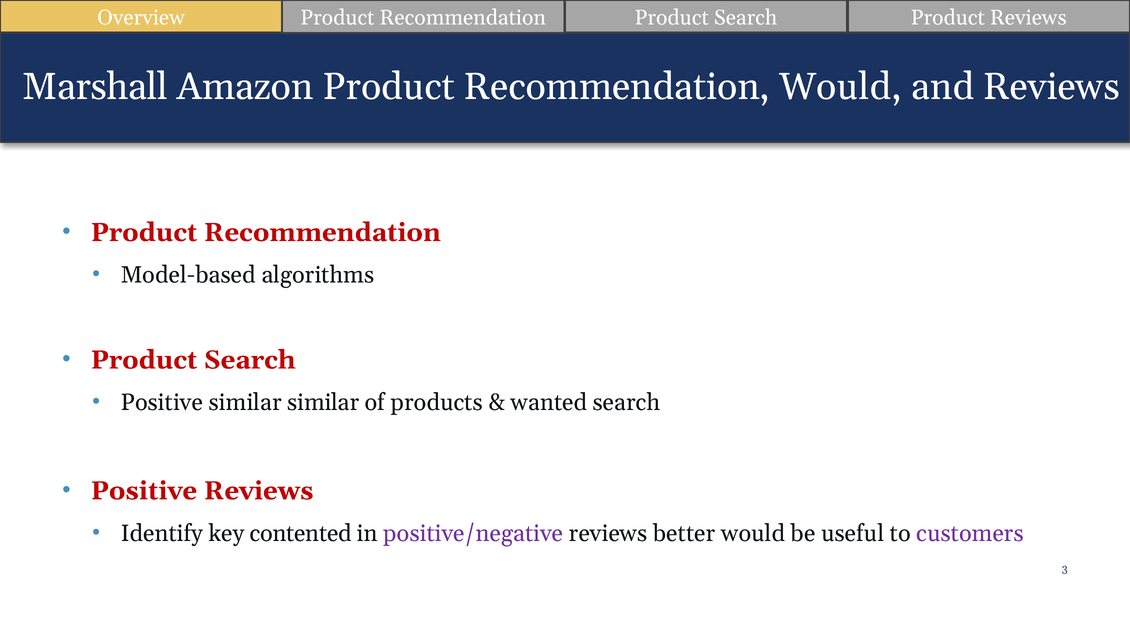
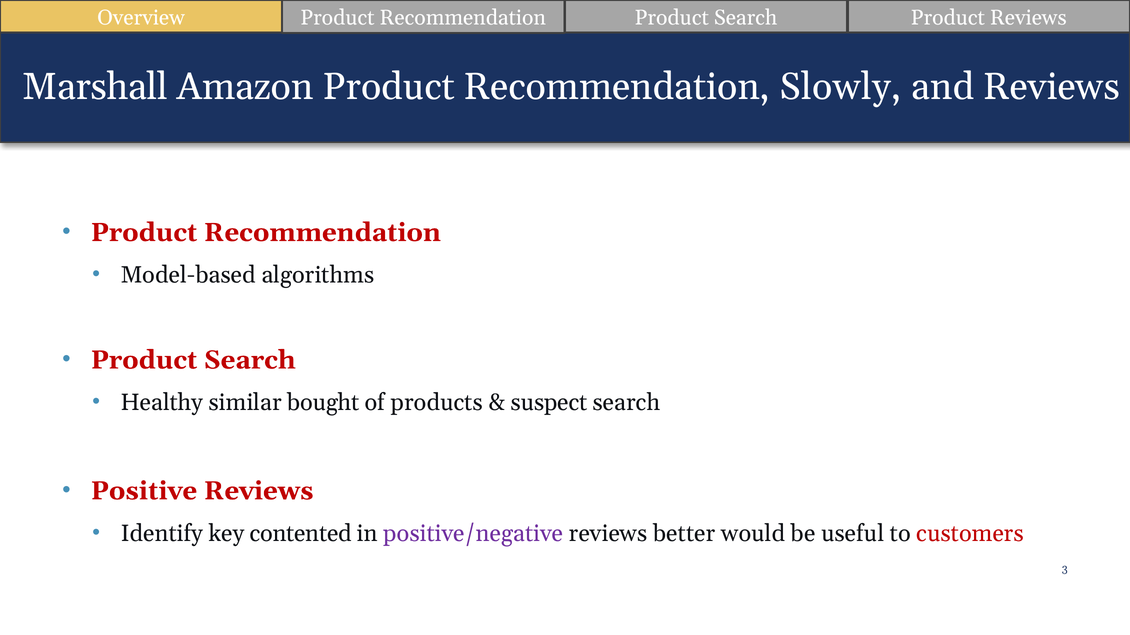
Recommendation Would: Would -> Slowly (840, 87)
Positive: Positive -> Healthy (162, 403)
similar similar: similar -> bought (323, 403)
wanted: wanted -> suspect (549, 403)
customers colour: purple -> red (970, 534)
